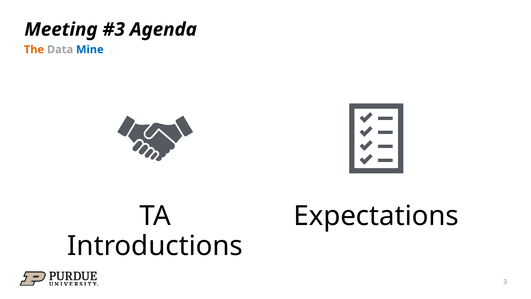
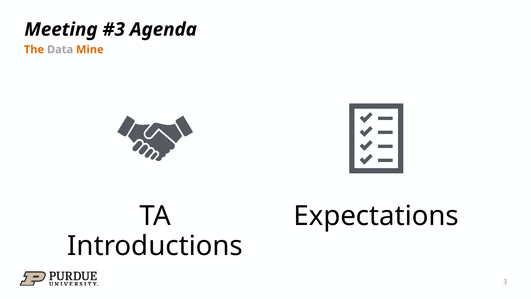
Mine colour: blue -> orange (90, 49)
